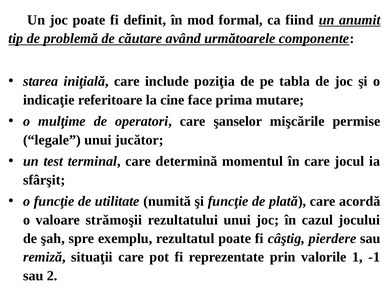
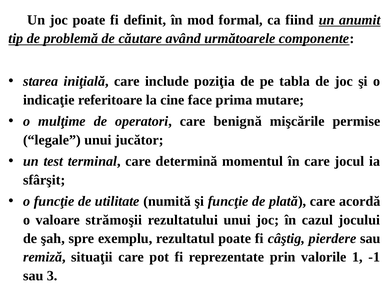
şanselor: şanselor -> benignă (238, 121)
2: 2 -> 3 (52, 275)
